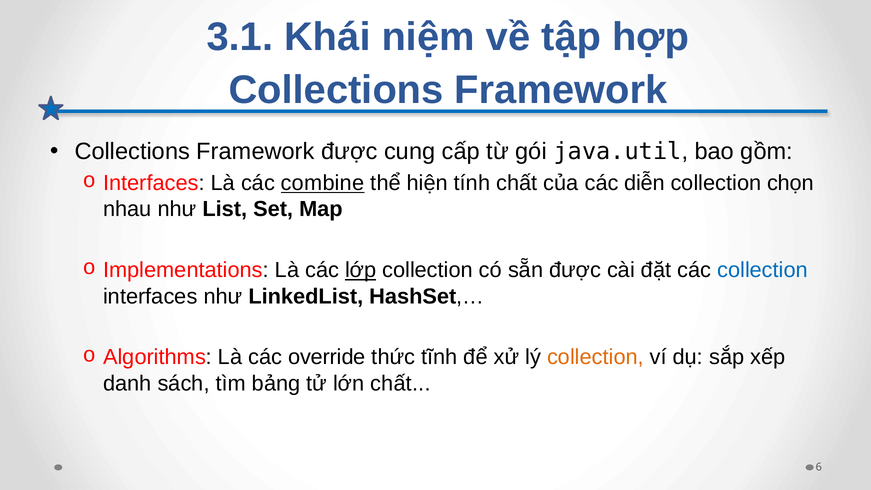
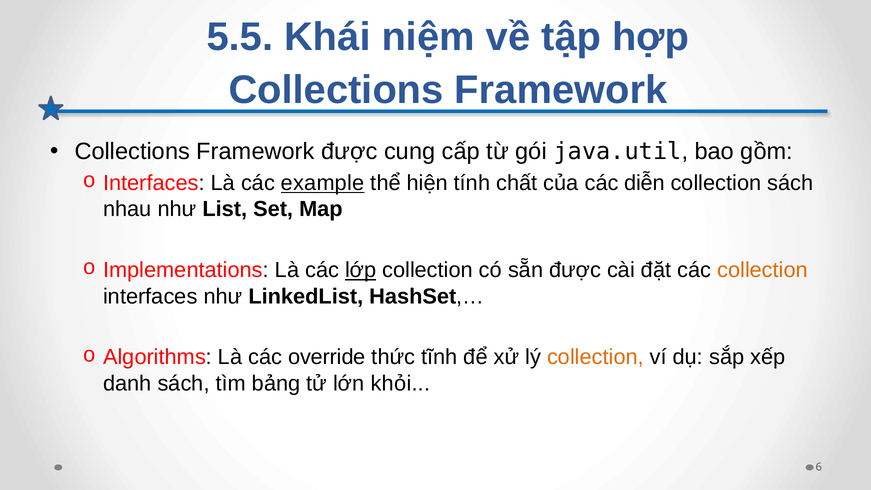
3.1: 3.1 -> 5.5 (240, 37)
combine: combine -> example (323, 183)
collection chọn: chọn -> sách (790, 183)
collection colour: blue -> orange (763, 270)
lớn chất: chất -> khỏi (400, 383)
